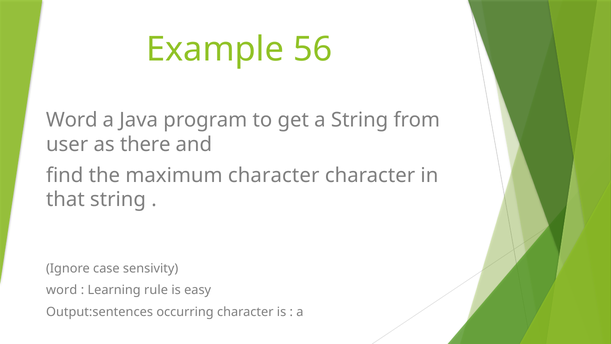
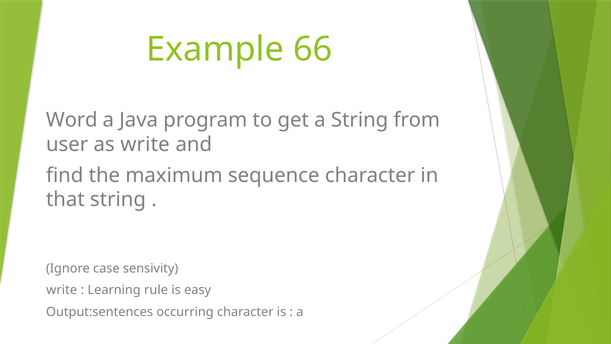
56: 56 -> 66 (313, 49)
as there: there -> write (145, 144)
maximum character: character -> sequence (274, 175)
word: word -> write (62, 290)
